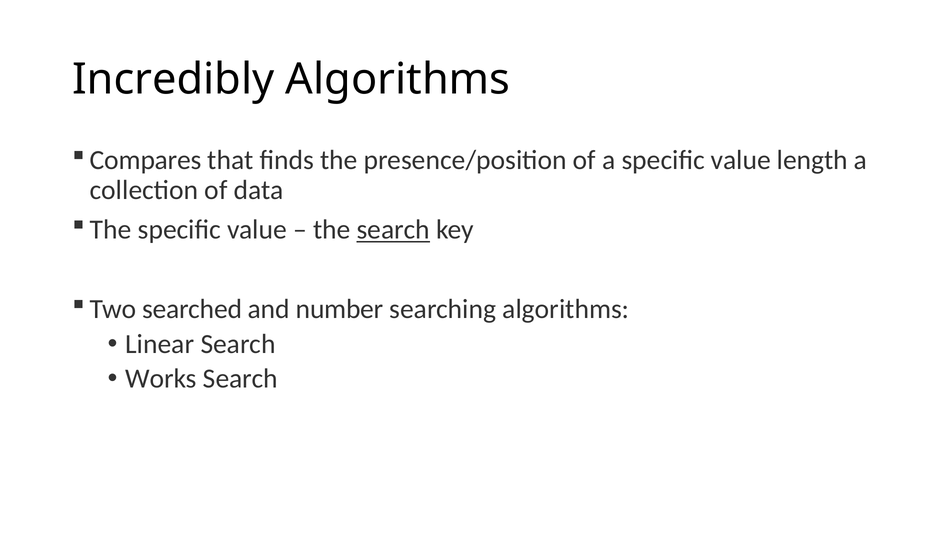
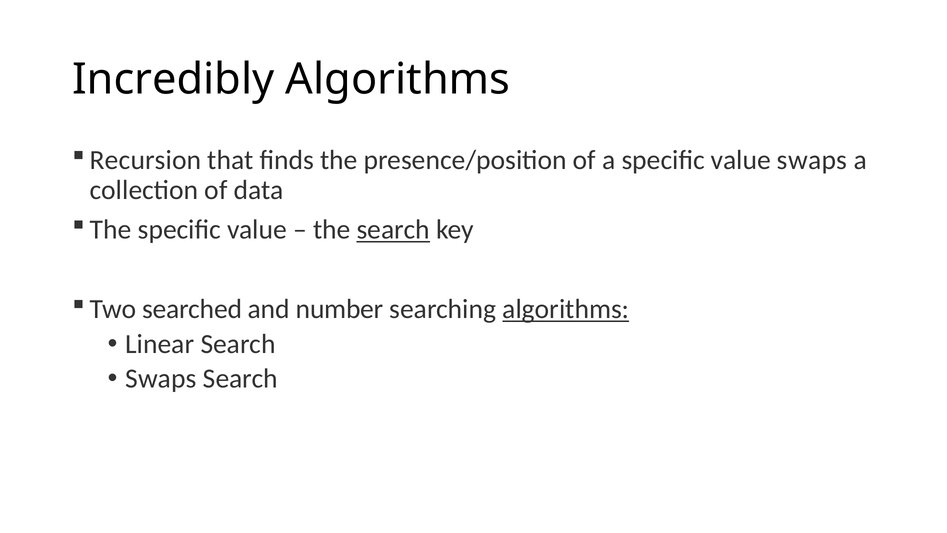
Compares: Compares -> Recursion (146, 160)
value length: length -> swaps (812, 160)
algorithms underline: none -> present (566, 309)
Works: Works -> Swaps (161, 379)
